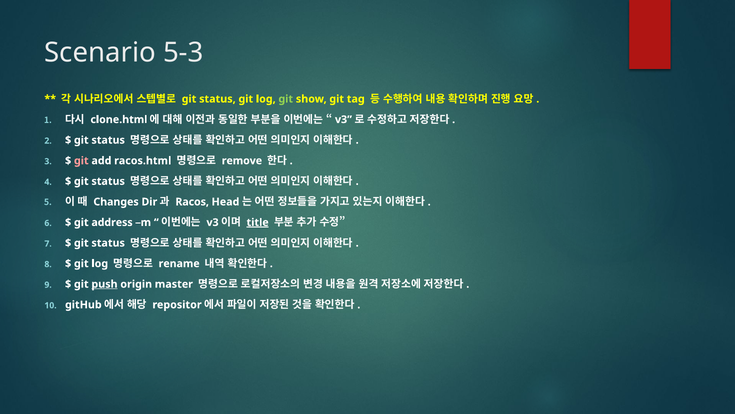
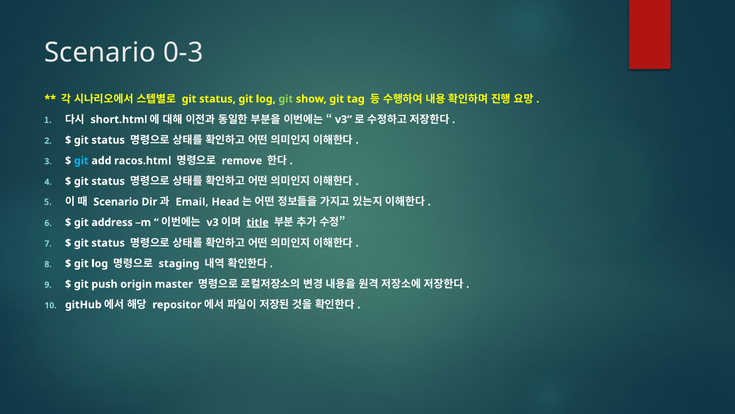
5-3: 5-3 -> 0-3 (183, 52)
clone.html: clone.html -> short.html (119, 119)
git colour: pink -> light blue (81, 160)
Changes: Changes -> Scenario (116, 202)
Racos: Racos -> Email (192, 202)
rename: rename -> staging (179, 263)
push underline: present -> none (104, 284)
